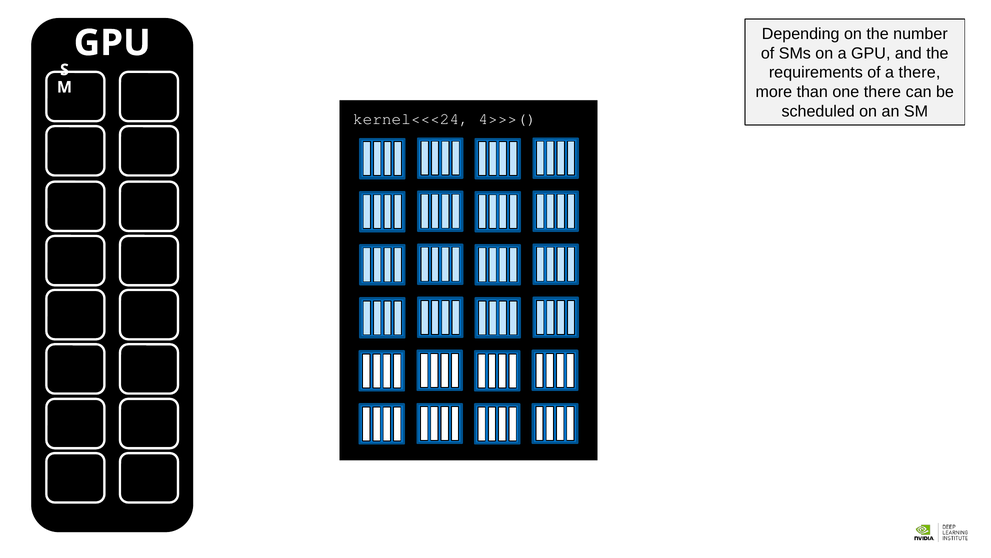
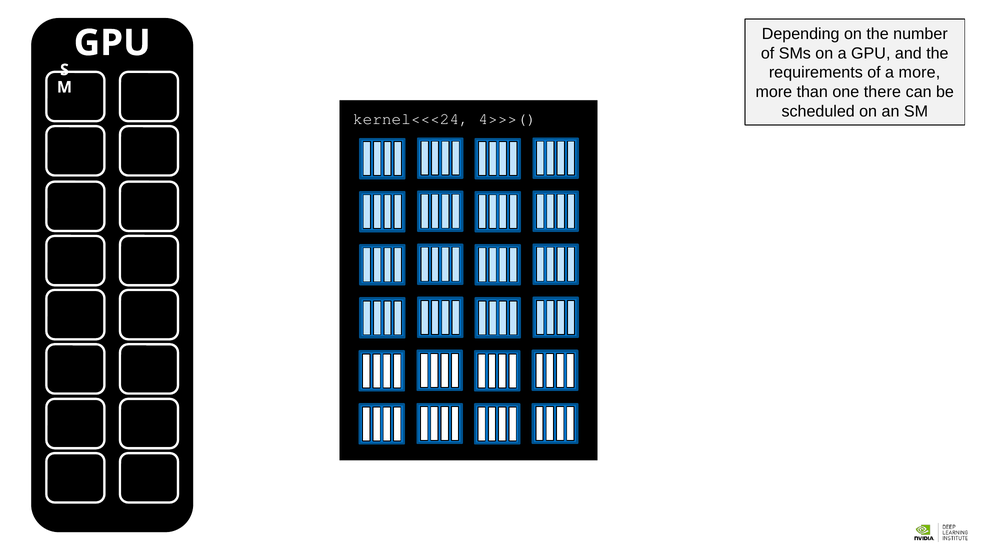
a there: there -> more (919, 73)
